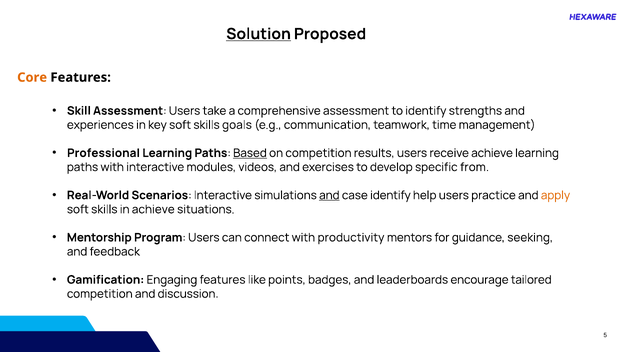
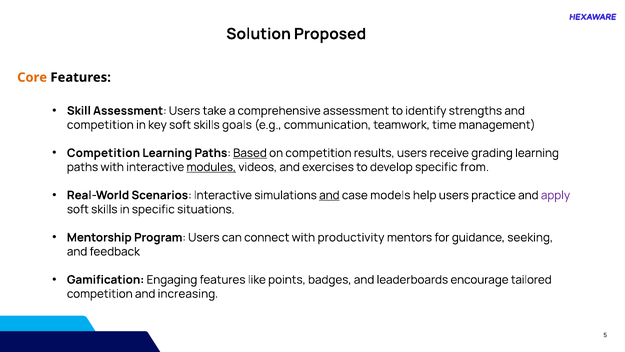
Solution underline: present -> none (259, 34)
experiences: experiences -> competition (100, 125)
Professional: Professional -> Competition (103, 153)
receive achieve: achieve -> grading (492, 153)
modules underline: none -> present (211, 167)
case identify: identify -> models (390, 195)
apply colour: orange -> purple (556, 195)
in achieve: achieve -> specific (153, 209)
discussion: discussion -> increasing (188, 294)
